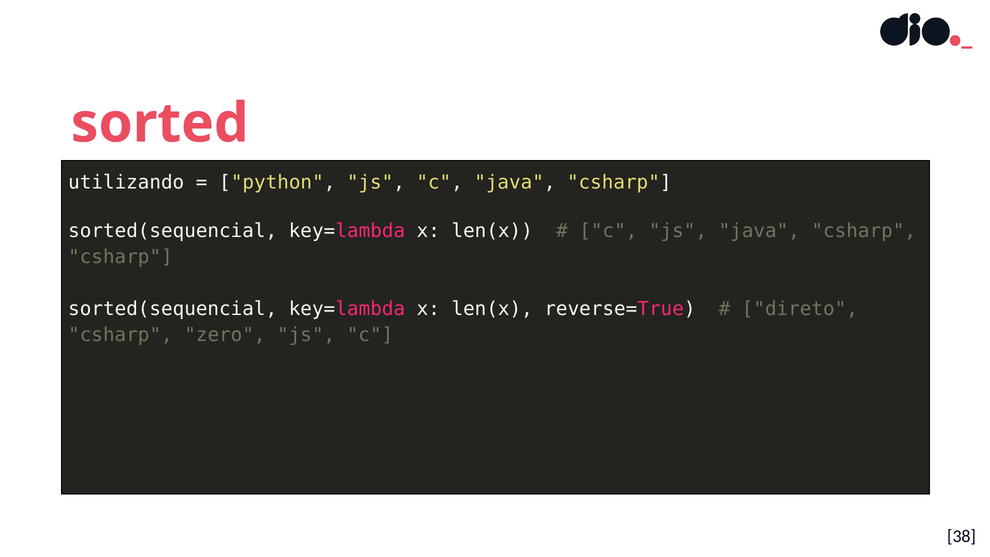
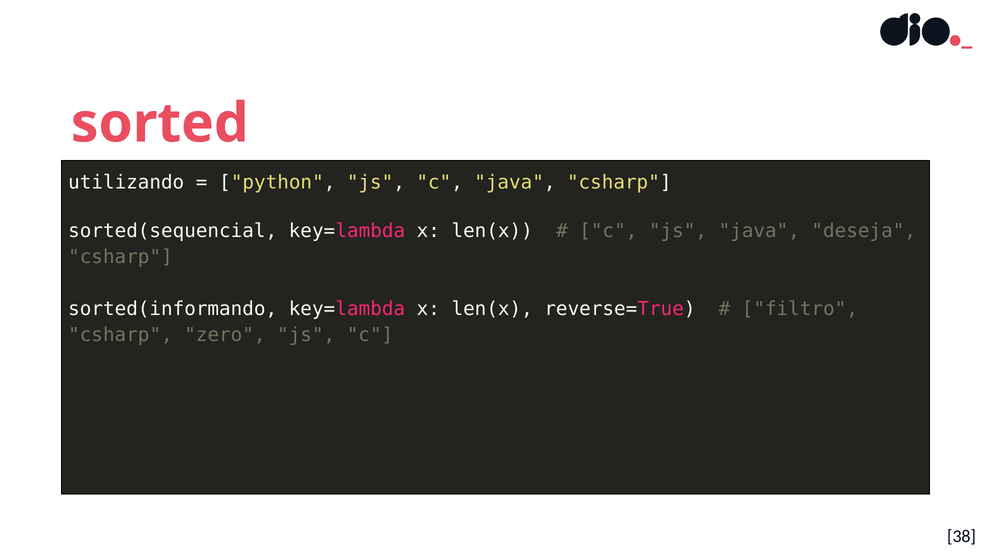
js java csharp: csharp -> deseja (864, 231)
sorted(sequencial: sorted(sequencial -> sorted(informando (173, 309)
direto: direto -> filtro (800, 309)
